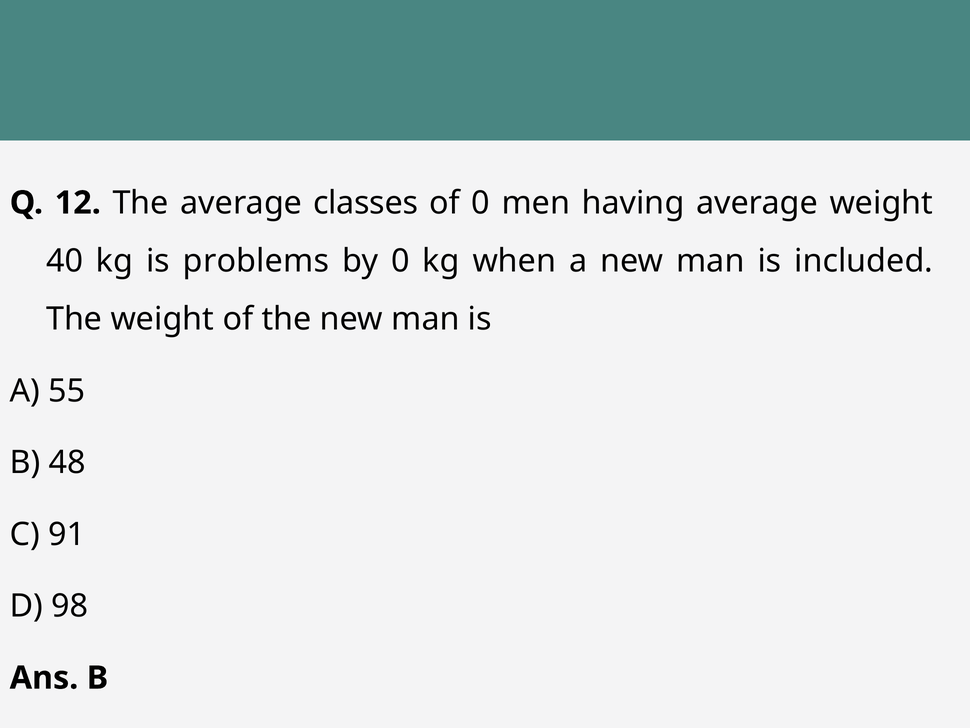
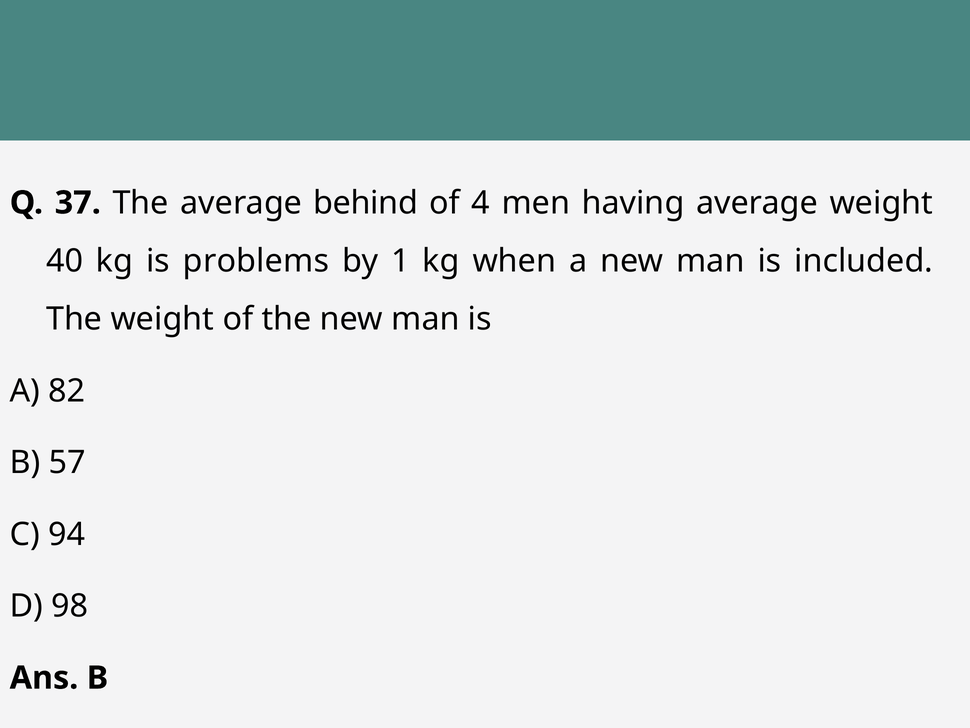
12: 12 -> 37 (78, 203)
classes: classes -> behind (366, 203)
of 0: 0 -> 4 (481, 203)
by 0: 0 -> 1 (400, 261)
55: 55 -> 82 (67, 391)
48: 48 -> 57 (67, 462)
91: 91 -> 94 (67, 534)
